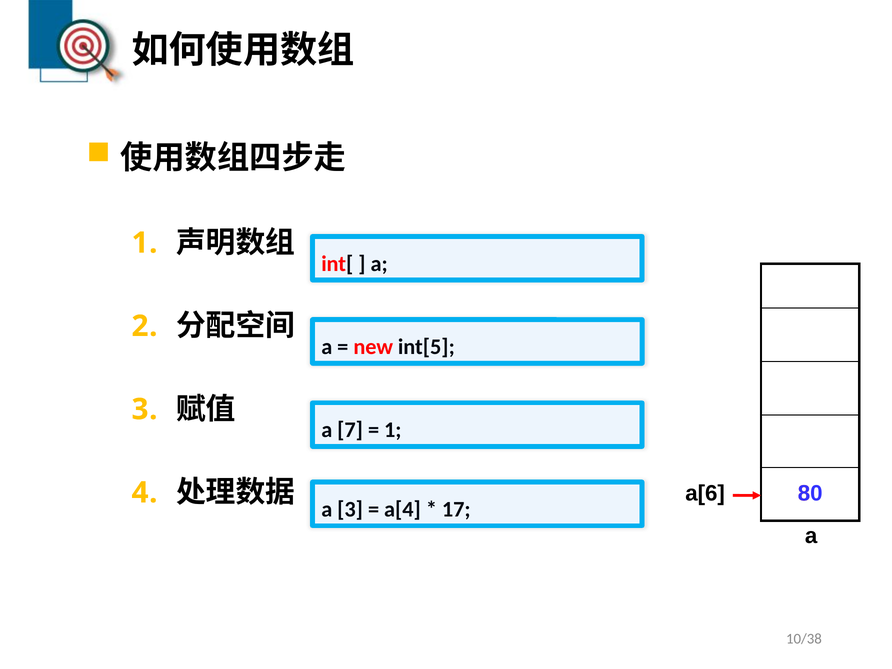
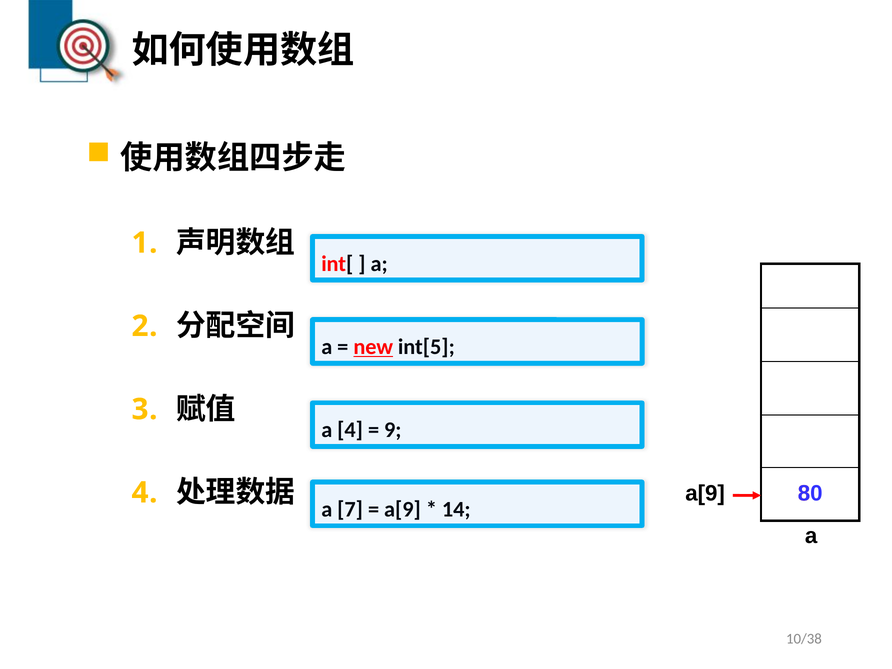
new underline: none -> present (373, 347)
a 7: 7 -> 4 (350, 430)
1: 1 -> 9 (393, 430)
a[6: a[6 -> a[9 (705, 494)
a 3: 3 -> 7 (350, 510)
a[4: a[4 -> a[9 (402, 510)
17: 17 -> 14 (456, 510)
